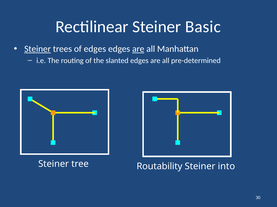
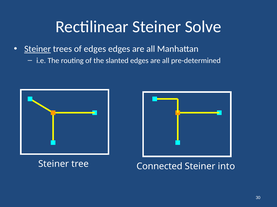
Basic: Basic -> Solve (203, 27)
are underline: present -> none (138, 49)
Routability: Routability -> Connected (159, 167)
